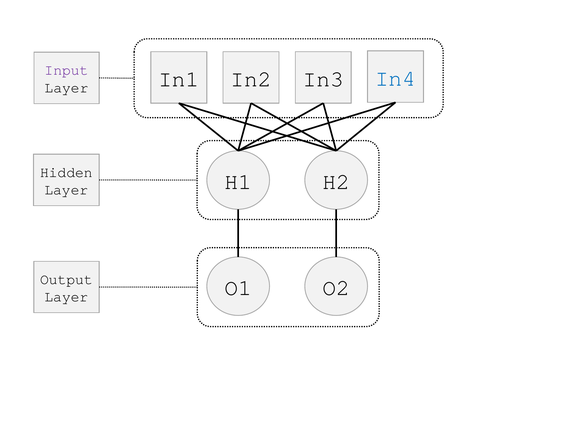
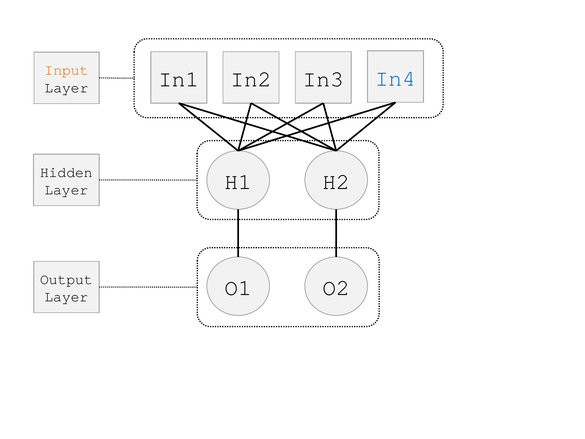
Input colour: purple -> orange (67, 70)
